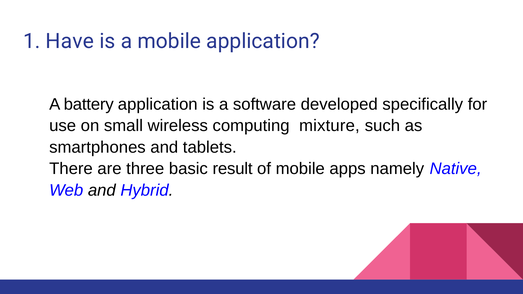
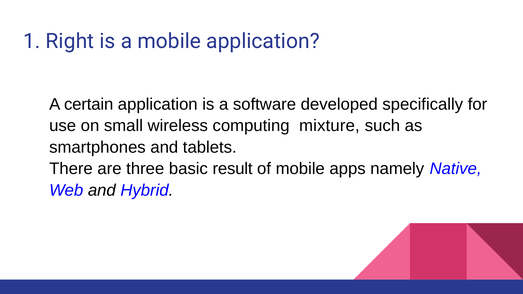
Have: Have -> Right (70, 41)
battery: battery -> certain (89, 104)
